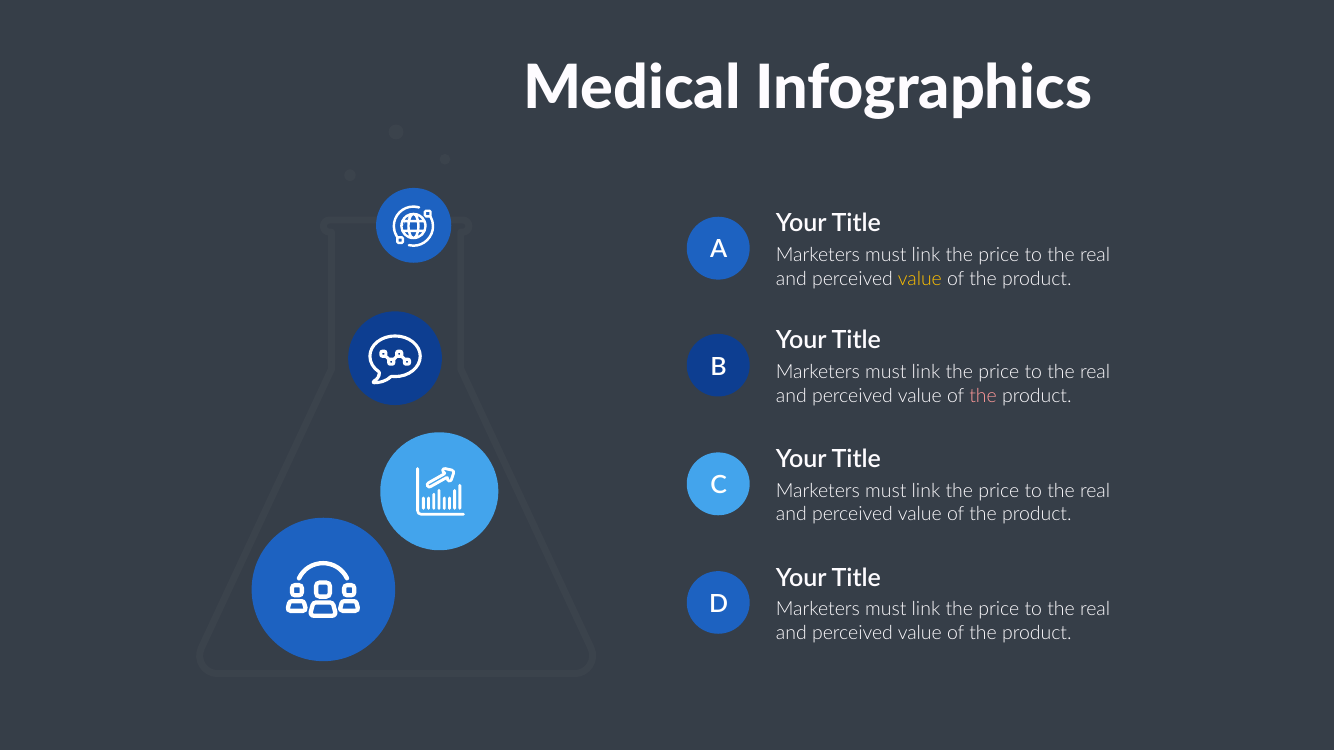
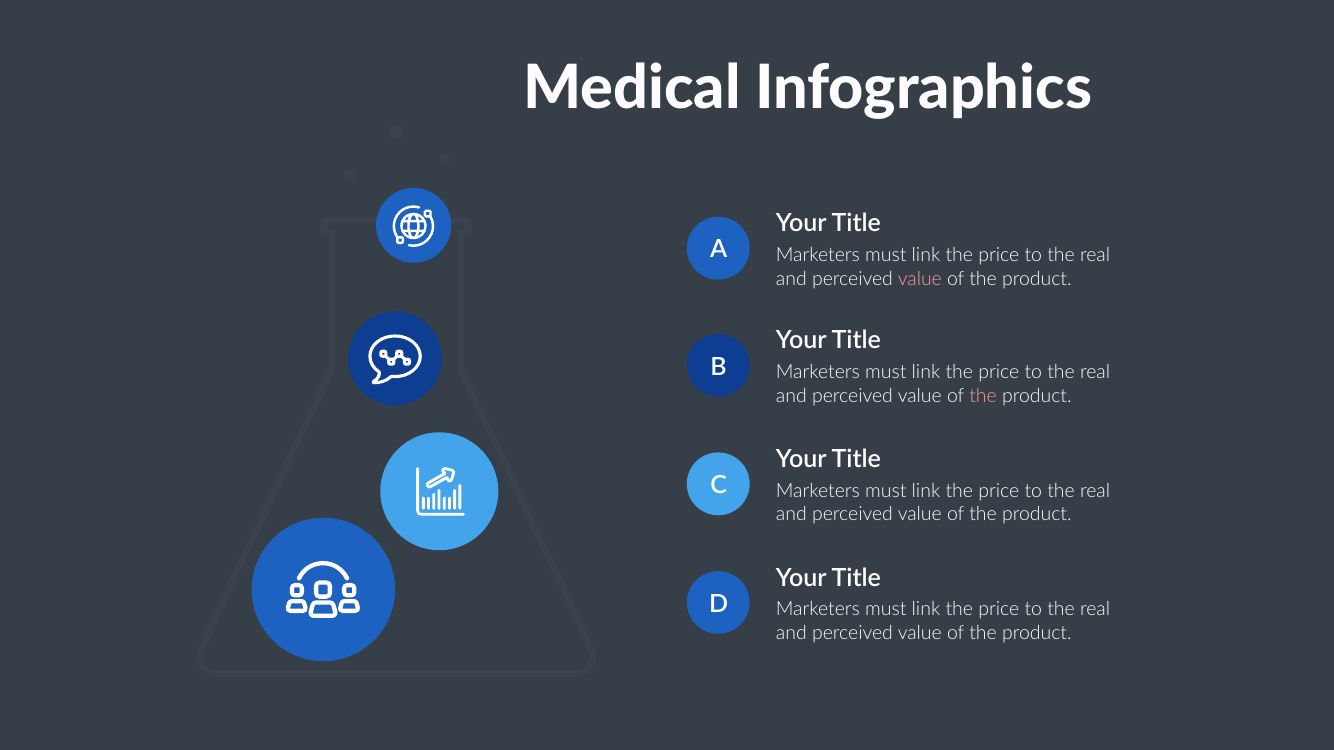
value colour: yellow -> pink (920, 279)
